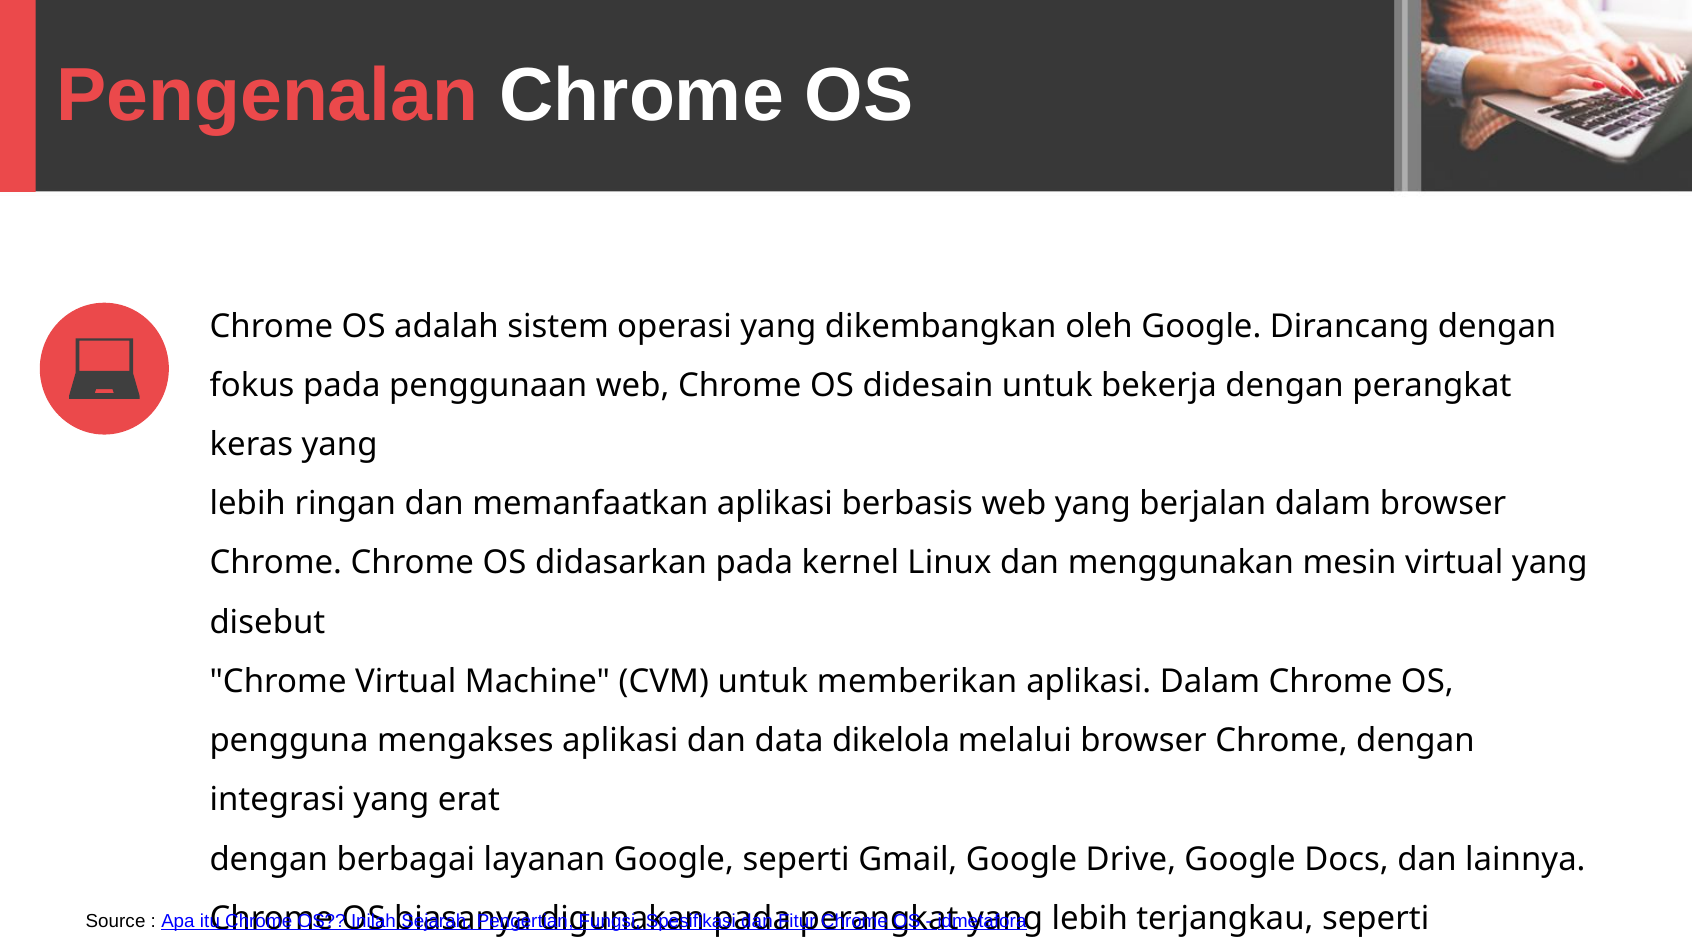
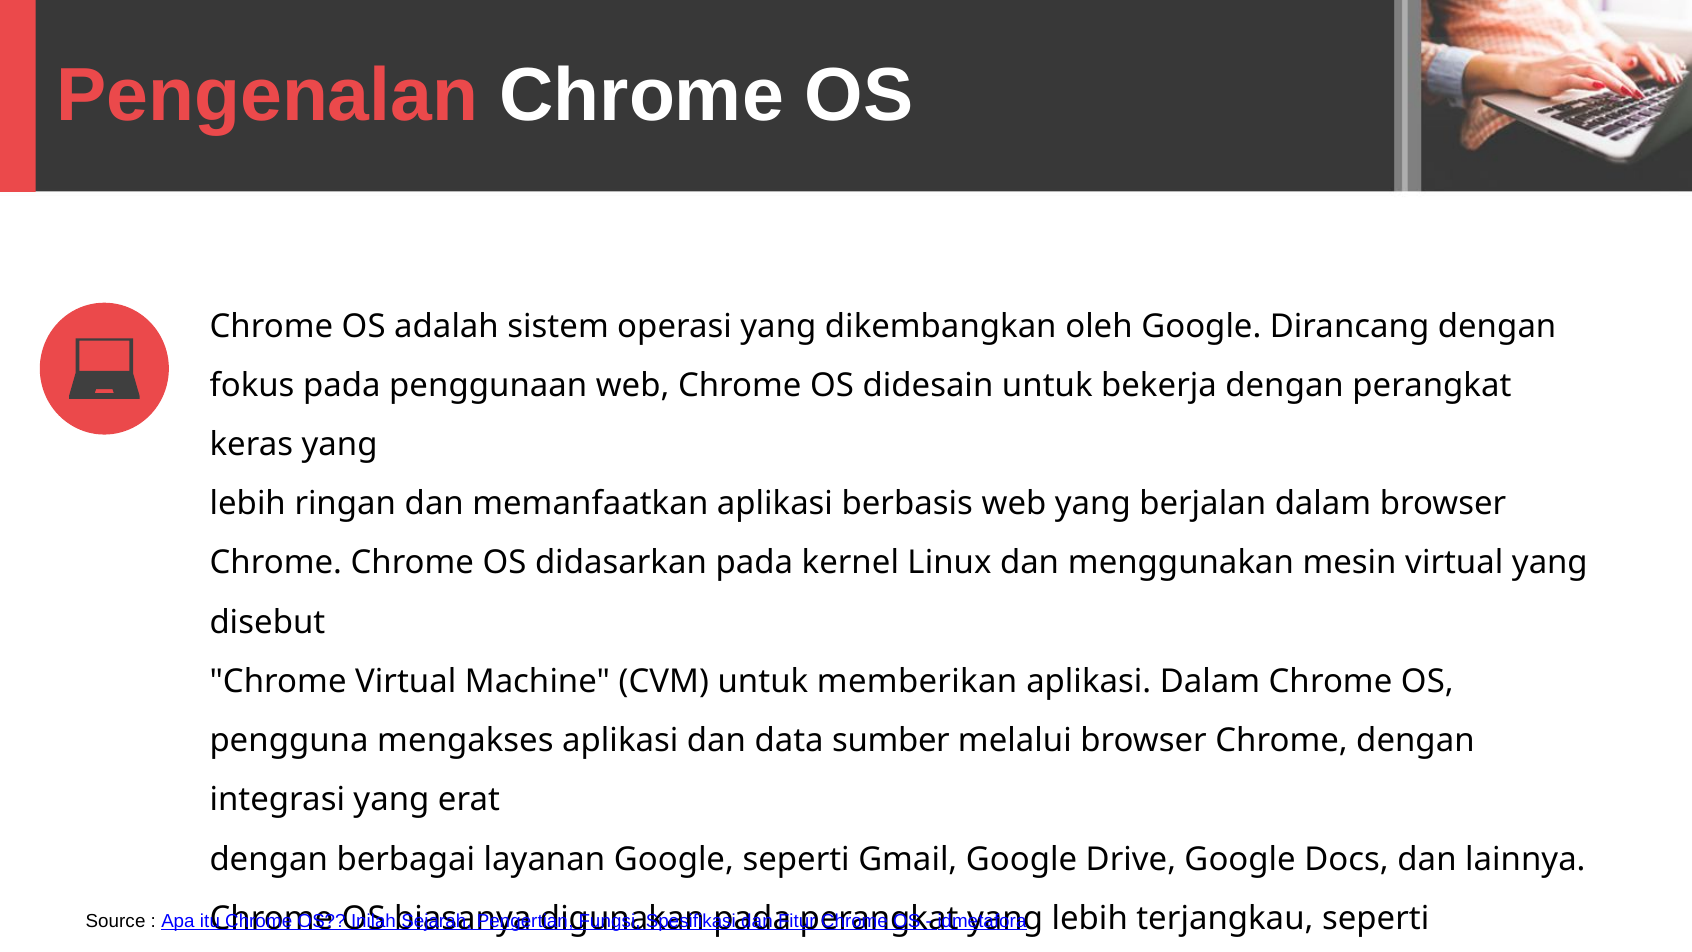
dikelola: dikelola -> sumber (891, 741)
